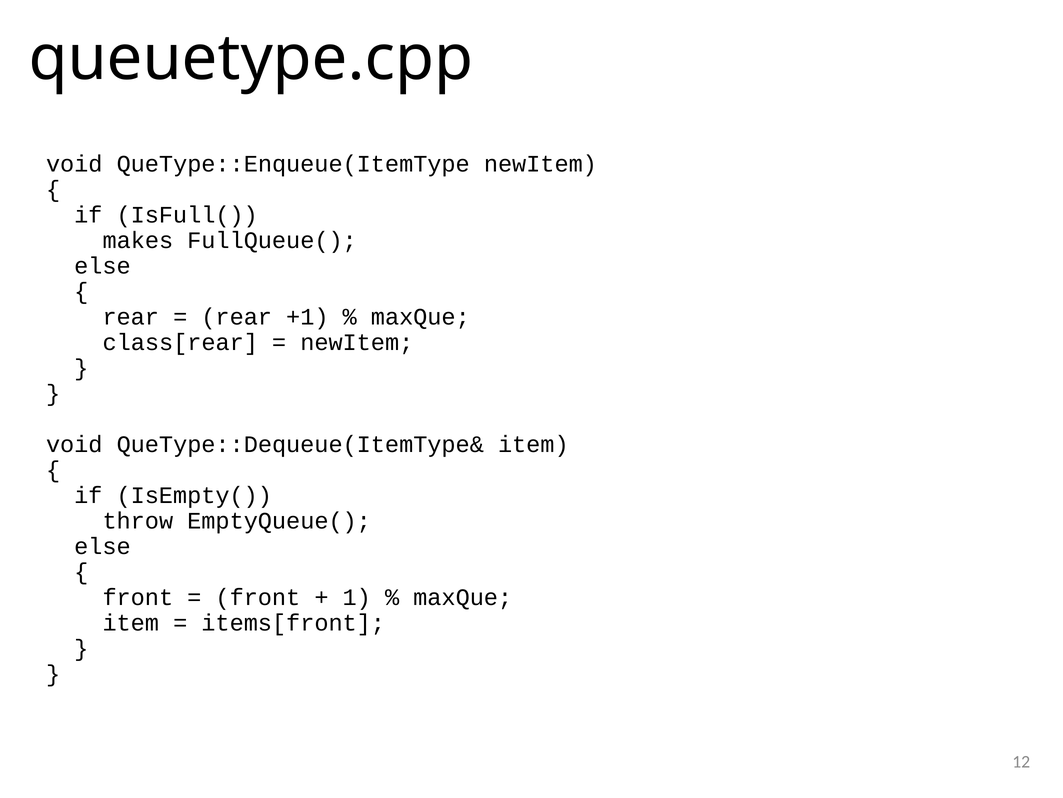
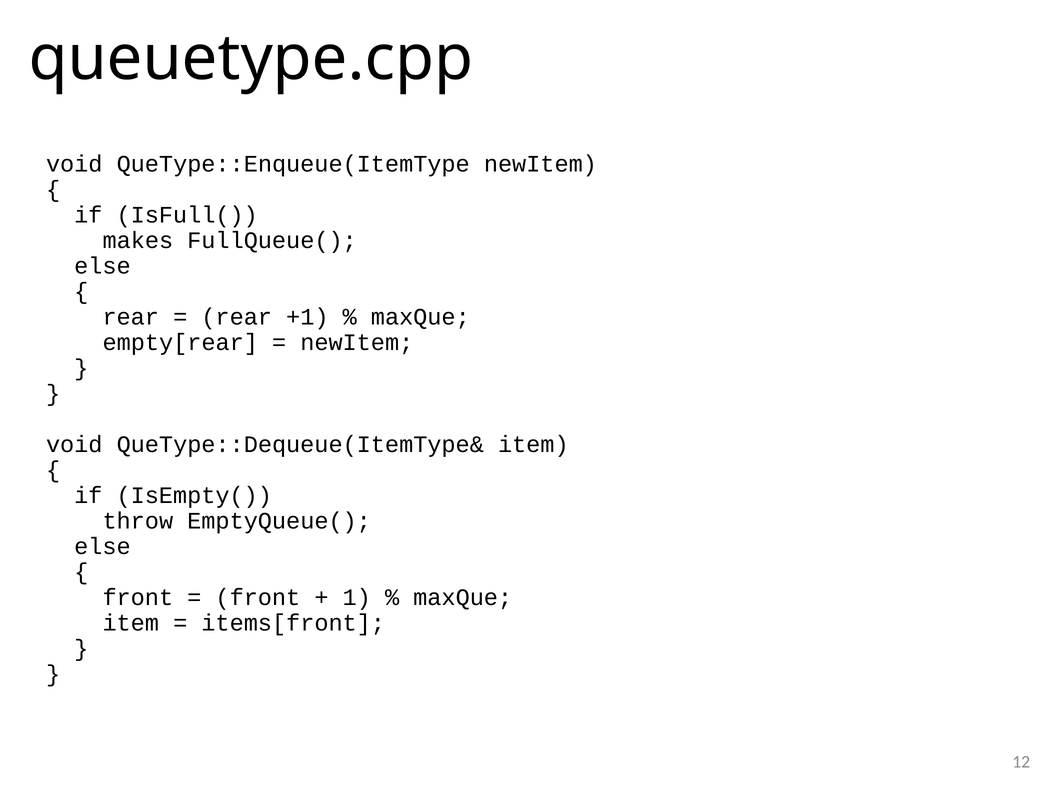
class[rear: class[rear -> empty[rear (180, 342)
